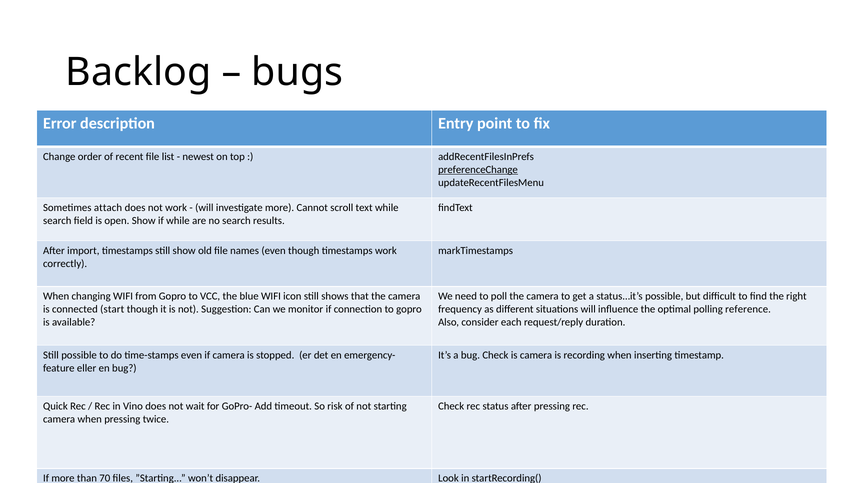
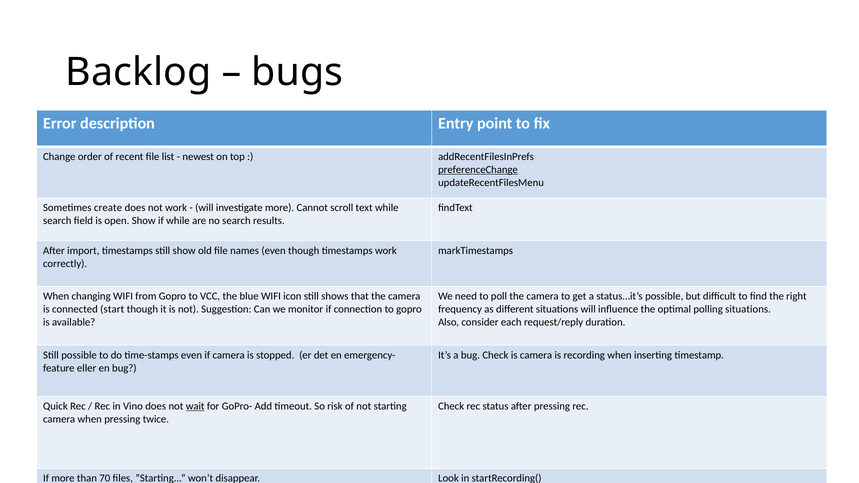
attach: attach -> create (108, 208)
polling reference: reference -> situations (748, 309)
wait underline: none -> present (195, 406)
